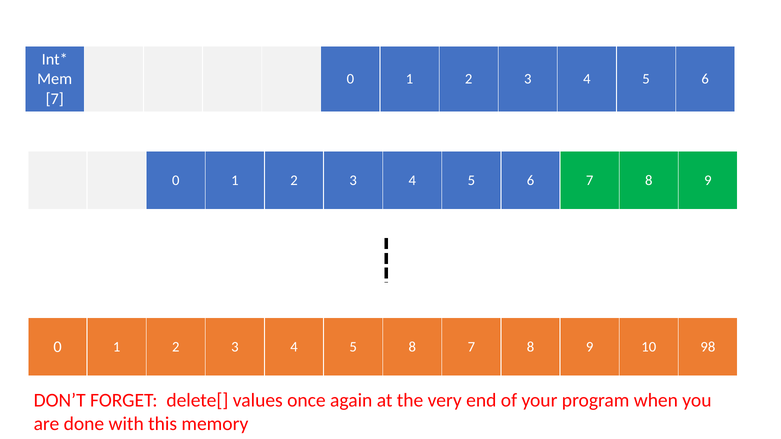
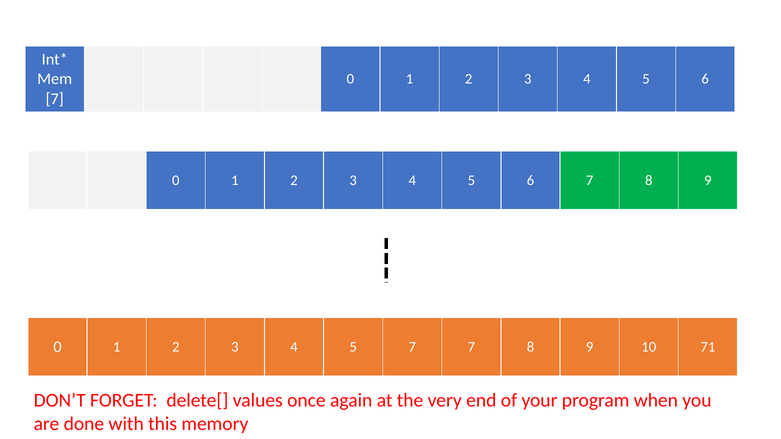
5 8: 8 -> 7 (412, 347)
98: 98 -> 71 (708, 347)
